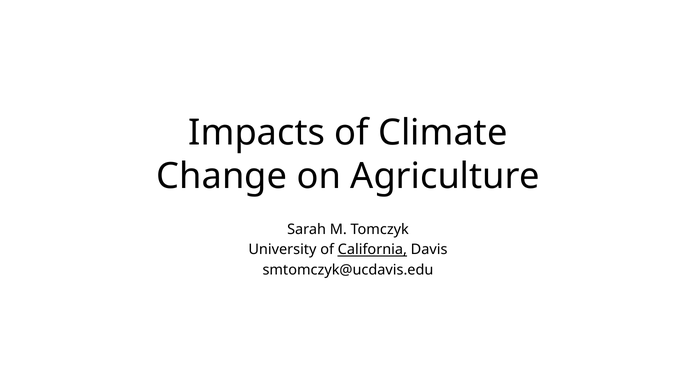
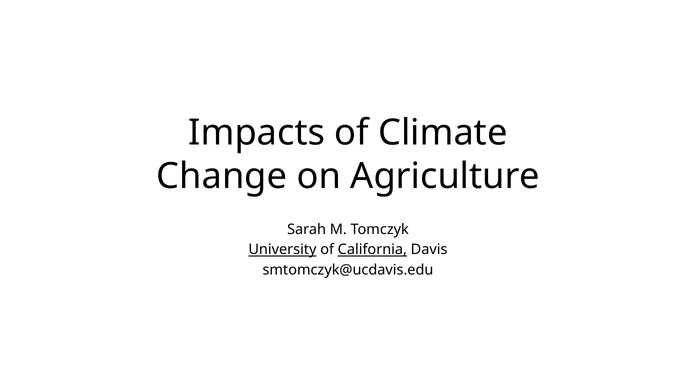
University underline: none -> present (282, 250)
